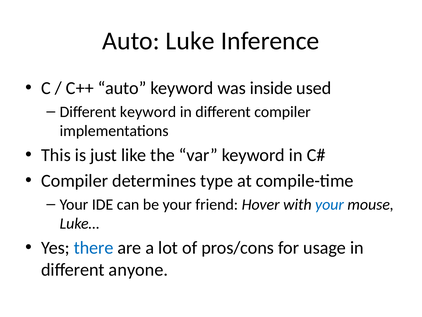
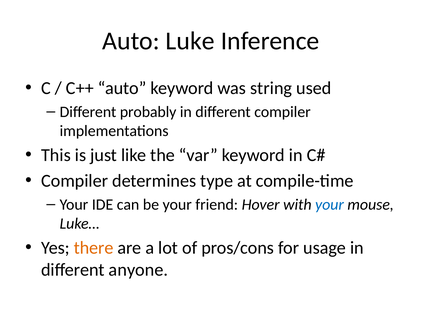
inside: inside -> string (271, 88)
Different keyword: keyword -> probably (148, 112)
there colour: blue -> orange (94, 247)
